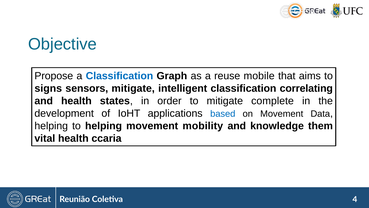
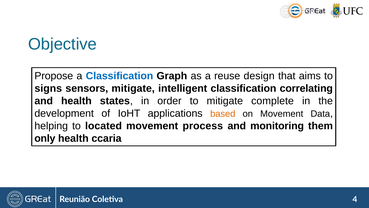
mobile: mobile -> design (259, 76)
based colour: blue -> orange (223, 114)
to helping: helping -> located (104, 126)
mobility: mobility -> process (203, 126)
knowledge: knowledge -> monitoring (277, 126)
vital: vital -> only (45, 138)
